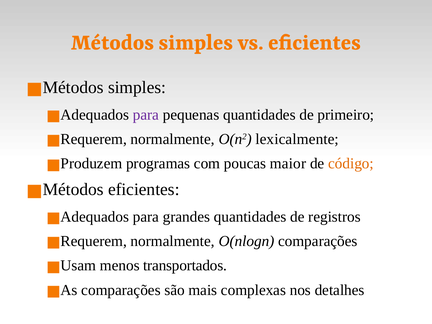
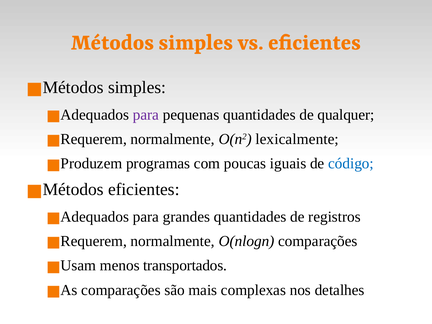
primeiro: primeiro -> qualquer (346, 115)
maior: maior -> iguais (288, 164)
código colour: orange -> blue (351, 164)
